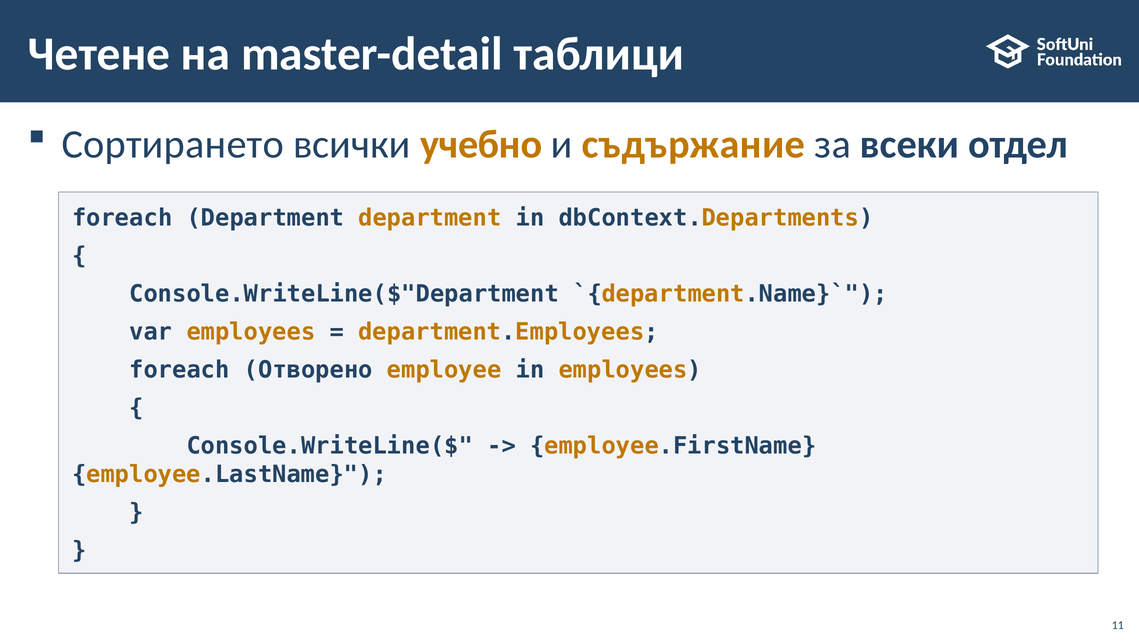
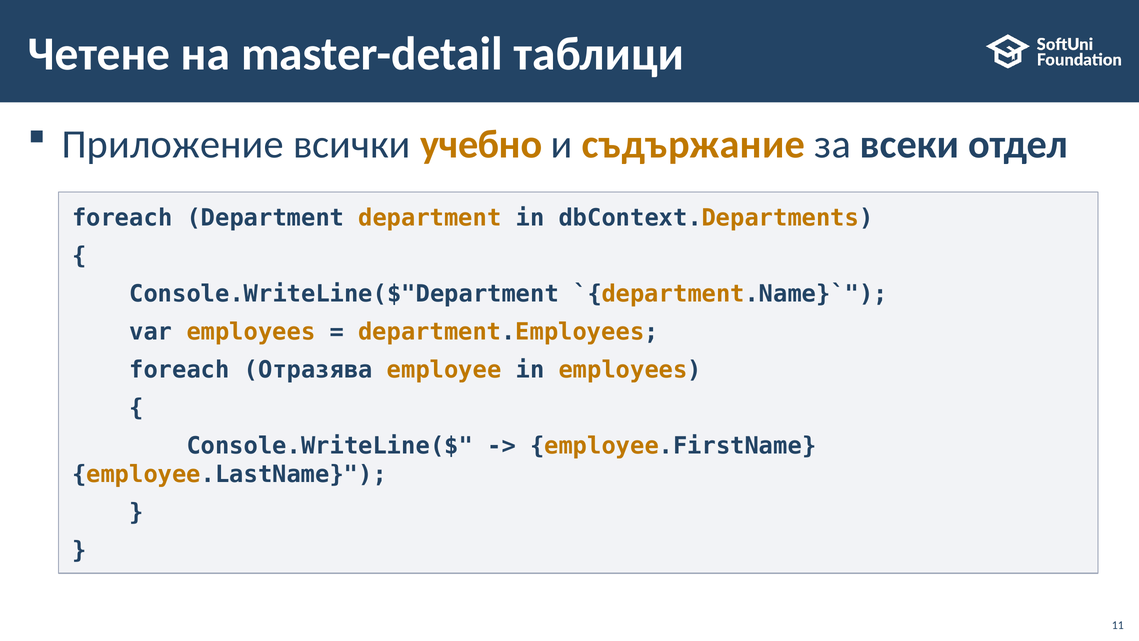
Сортирането: Сортирането -> Приложение (173, 145)
Отворено: Отворено -> Отразява (308, 370)
